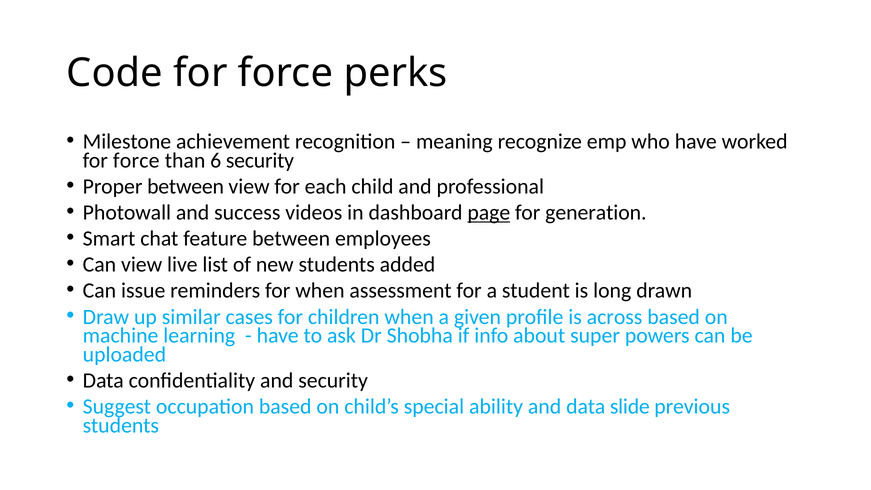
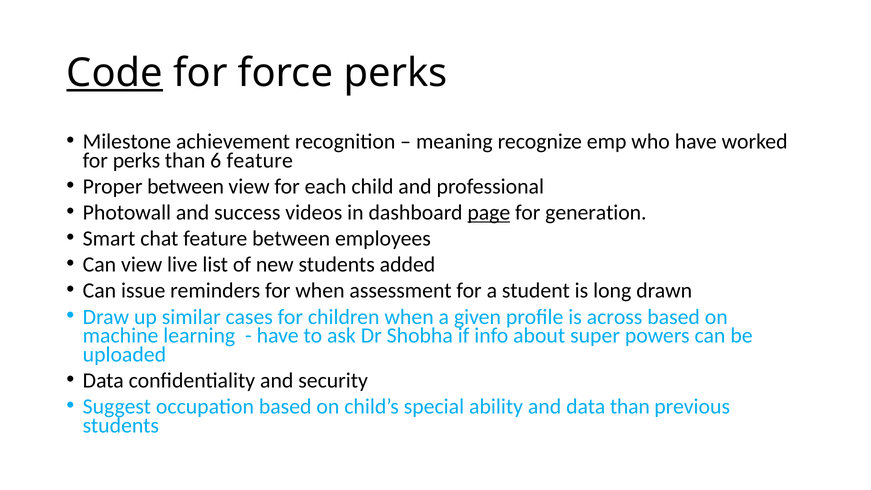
Code underline: none -> present (115, 73)
force: force -> perks (136, 160)
6 security: security -> feature (260, 160)
data slide: slide -> than (630, 407)
